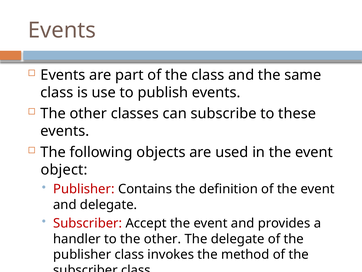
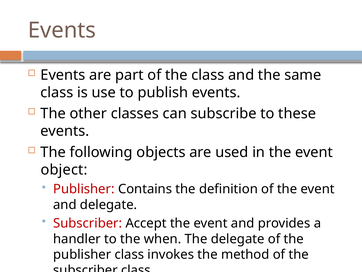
to the other: other -> when (163, 238)
